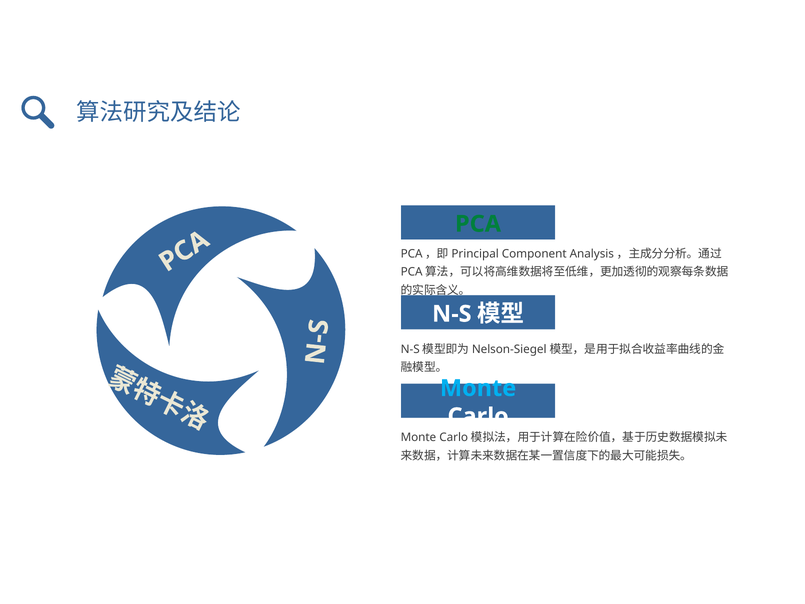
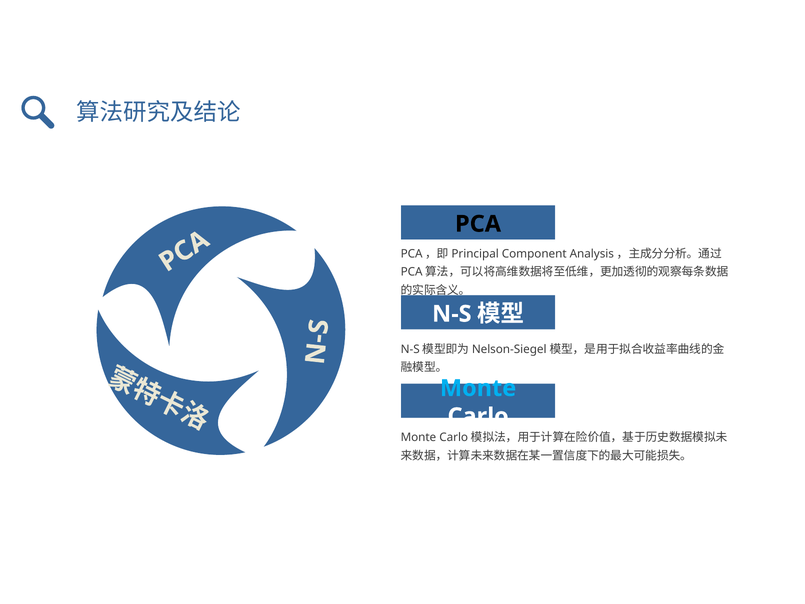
PCA colour: green -> black (478, 224)
